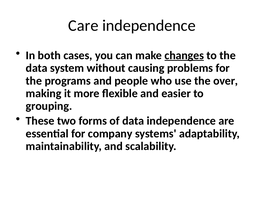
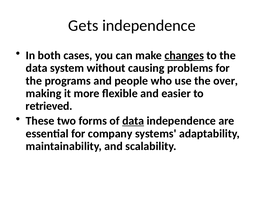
Care: Care -> Gets (83, 26)
grouping: grouping -> retrieved (49, 106)
data underline: none -> present (133, 121)
